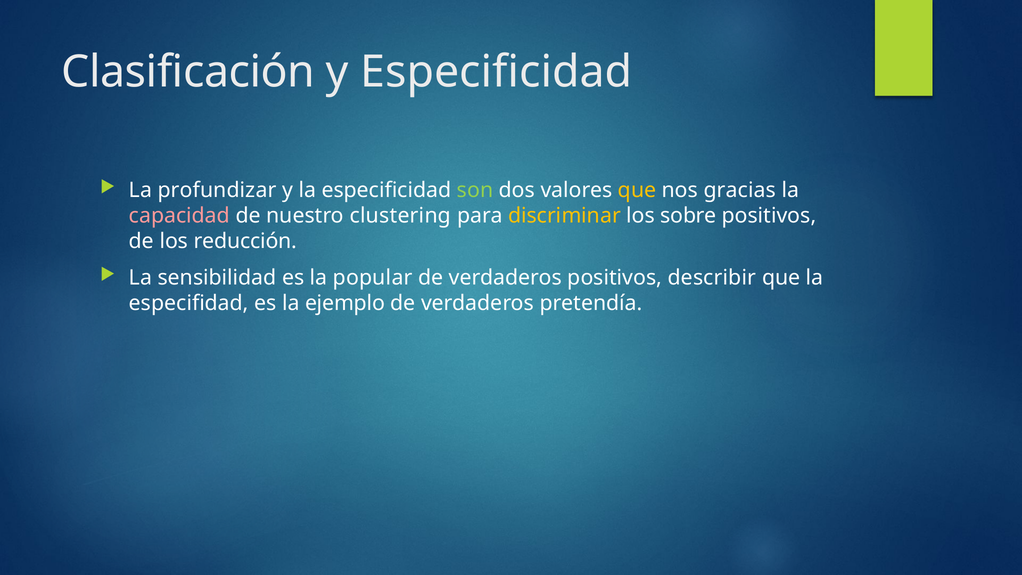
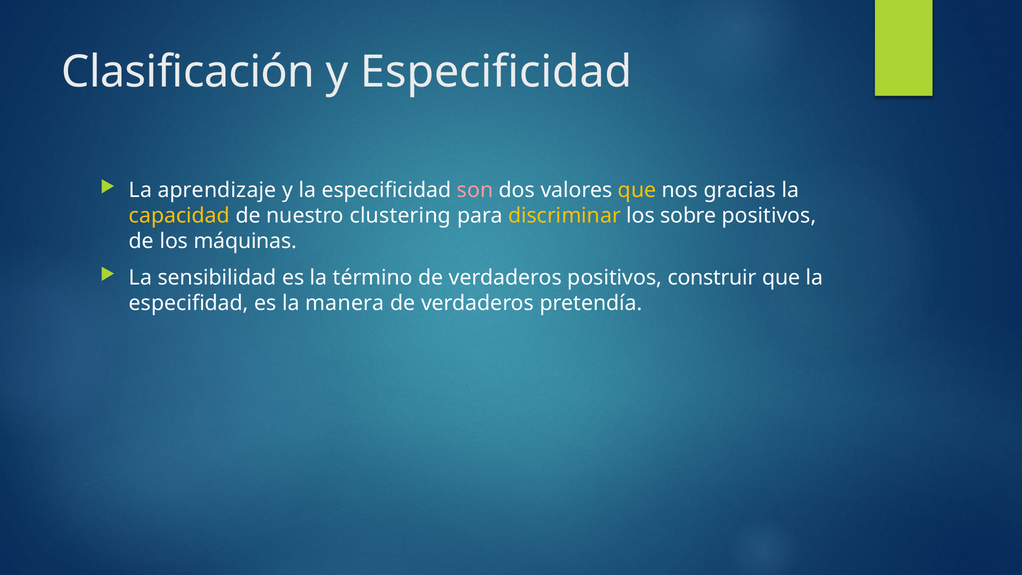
profundizar: profundizar -> aprendizaje (217, 190)
son colour: light green -> pink (475, 190)
capacidad colour: pink -> yellow (179, 216)
reducción: reducción -> máquinas (245, 241)
popular: popular -> término (373, 278)
describir: describir -> construir (712, 278)
ejemplo: ejemplo -> manera (345, 303)
